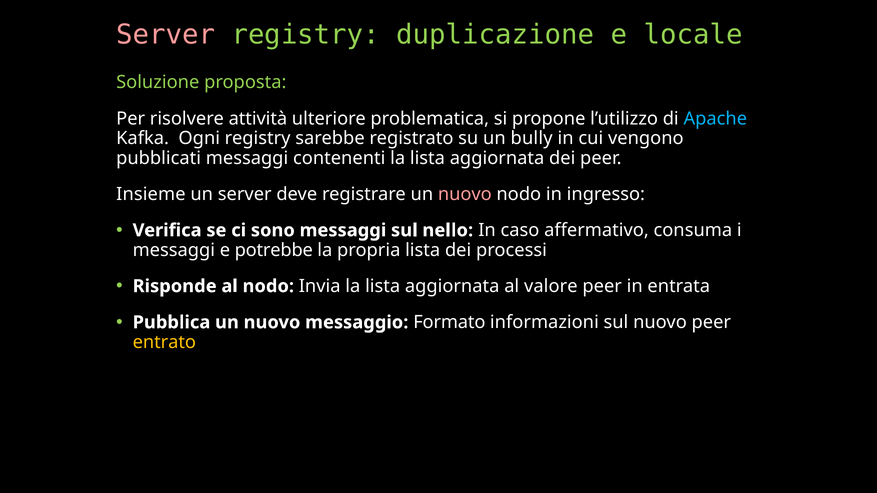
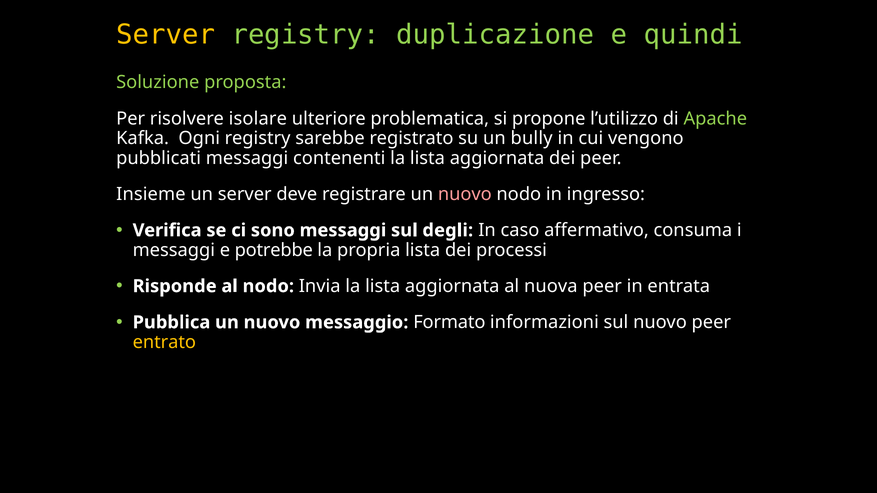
Server colour: pink -> yellow (166, 35)
locale: locale -> quindi (693, 35)
attività: attività -> isolare (258, 119)
Apache colour: light blue -> light green (715, 119)
nello: nello -> degli (448, 230)
valore: valore -> nuova (551, 286)
